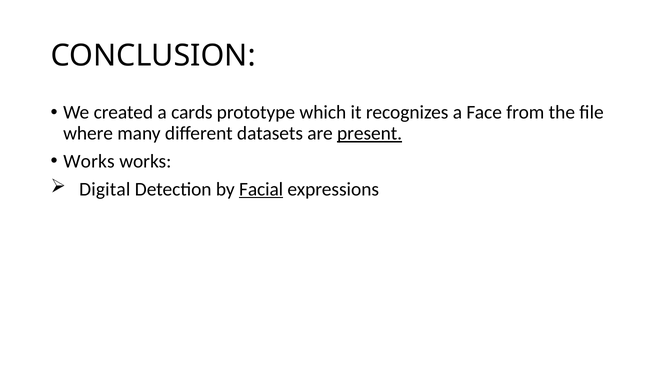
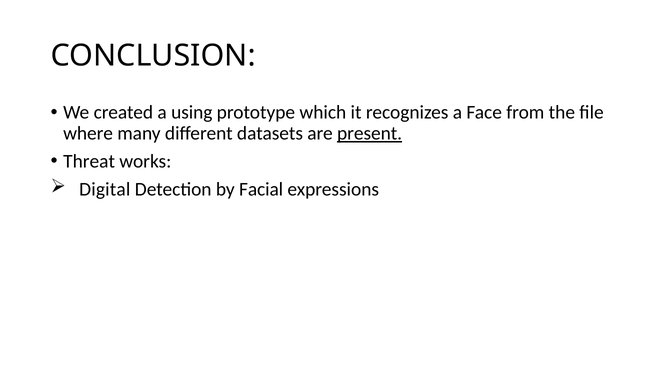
cards: cards -> using (192, 112)
Works: Works -> Threat (89, 161)
Facial underline: present -> none (261, 189)
